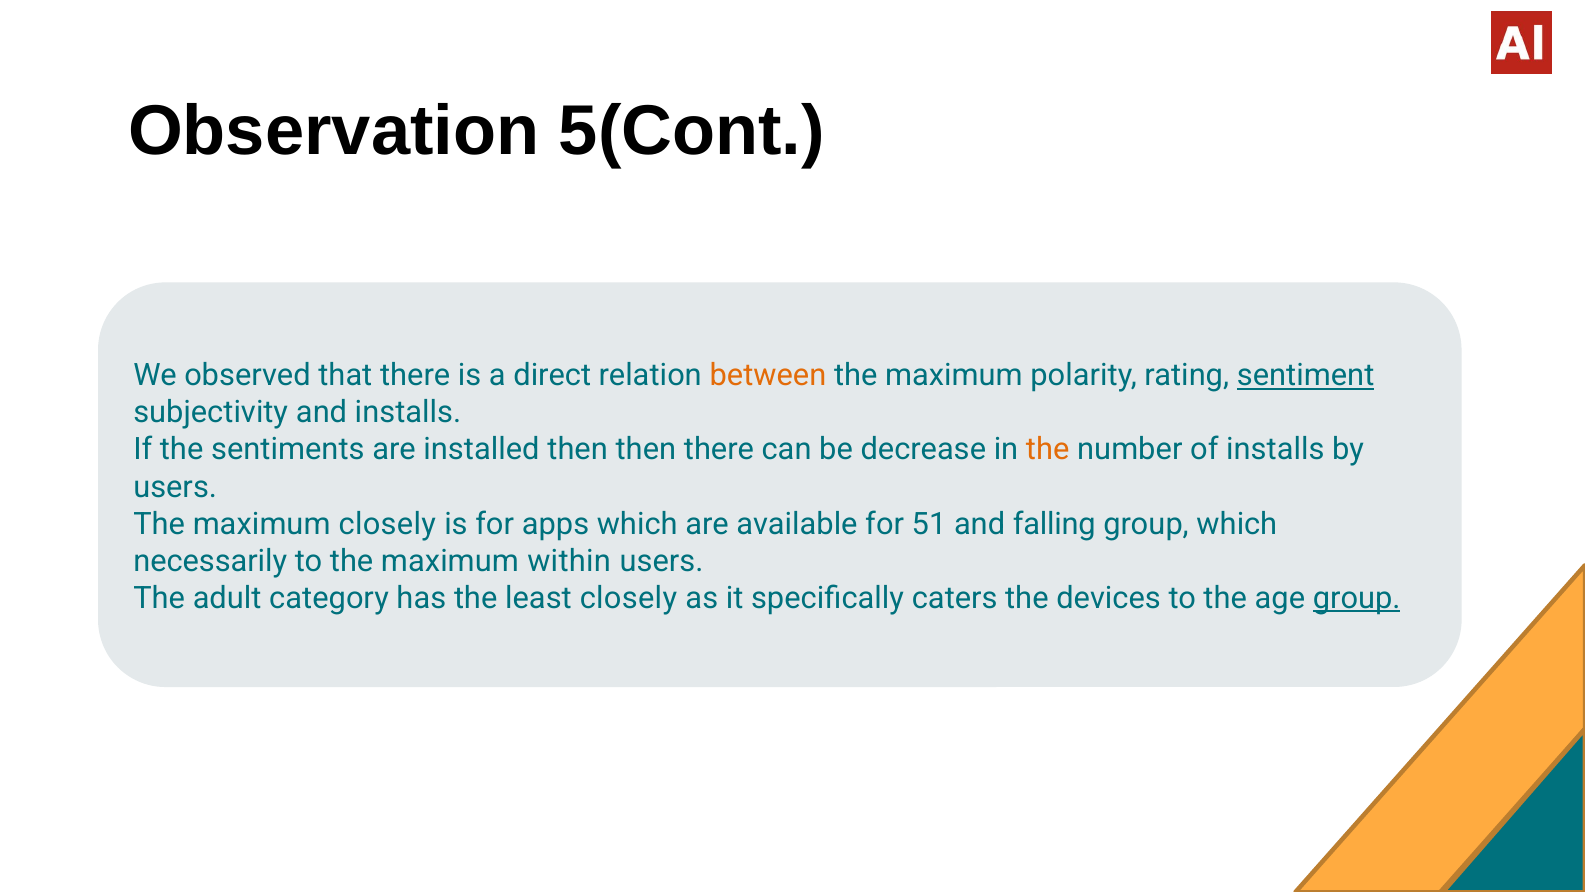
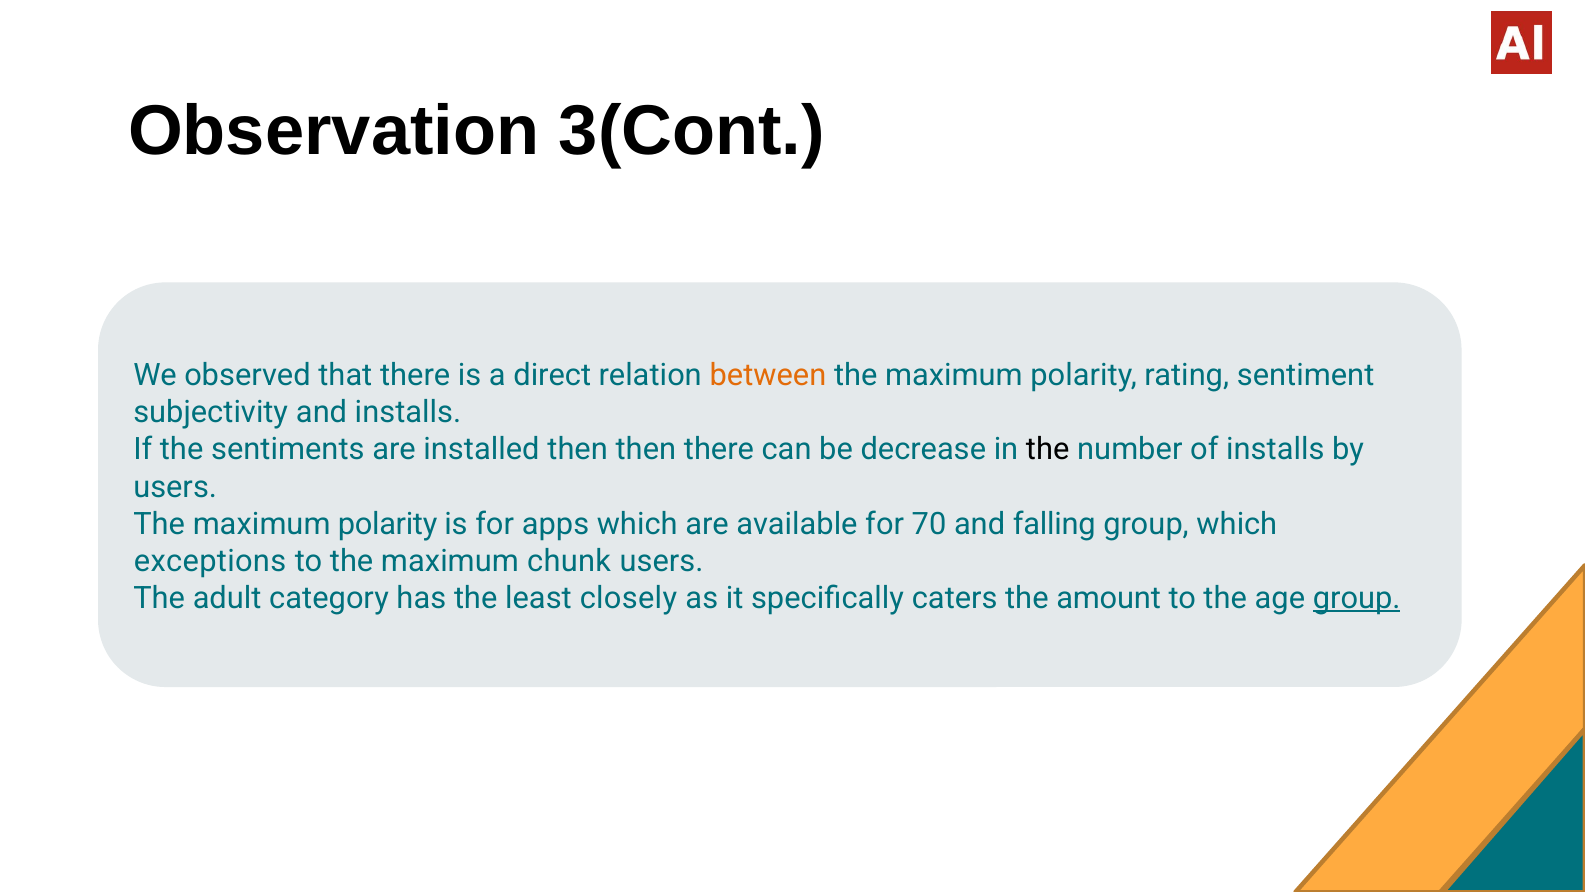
5(Cont: 5(Cont -> 3(Cont (692, 131)
sentiment underline: present -> none (1306, 376)
the colour: orange -> black (1048, 450)
closely: closely -> polarity (388, 524)
51: 51 -> 70 (929, 524)
necessarily: necessarily -> exceptions (210, 561)
within: within -> chunk (569, 561)
devices: devices -> amount (1109, 598)
